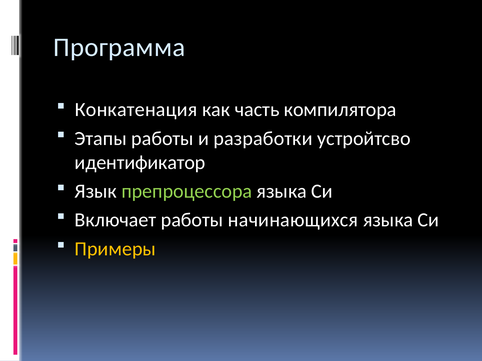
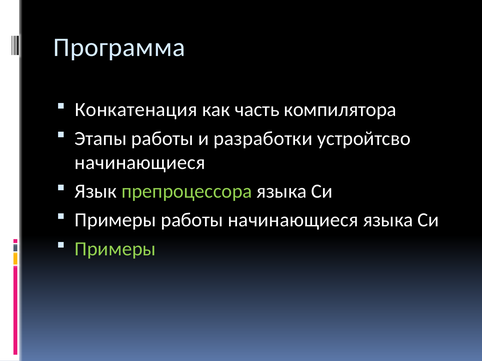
идентификатор: идентификатор -> начинающиеся (140, 163)
Включает: Включает -> Примеры (115, 220)
работы начинающихся: начинающихся -> начинающиеся (293, 220)
Примеры colour: yellow -> light green (115, 249)
